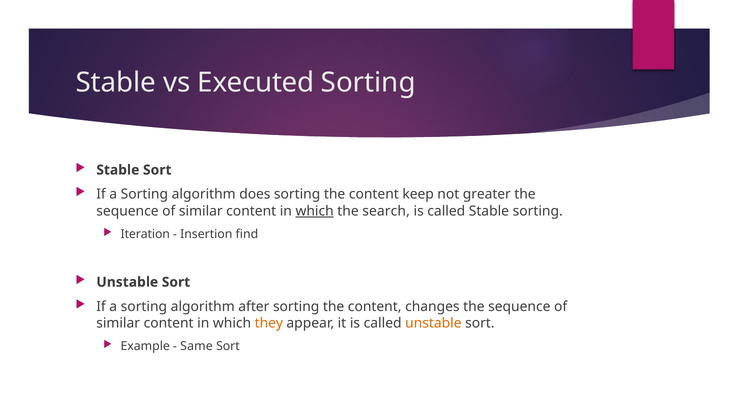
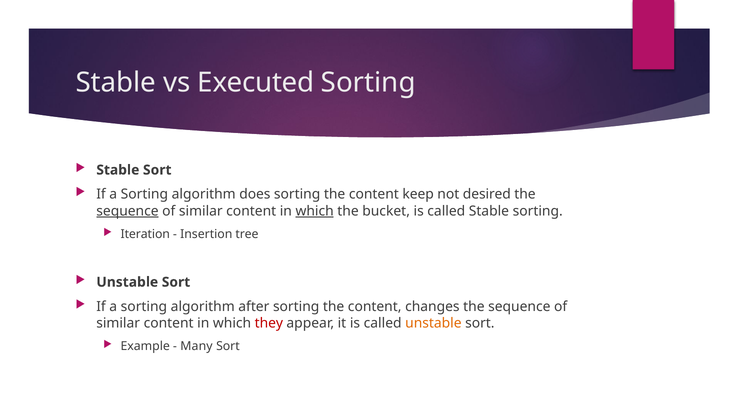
greater: greater -> desired (487, 194)
sequence underline: none -> present (127, 211)
search: search -> bucket (386, 211)
find: find -> tree (247, 234)
they colour: orange -> red (269, 323)
Same: Same -> Many (196, 346)
